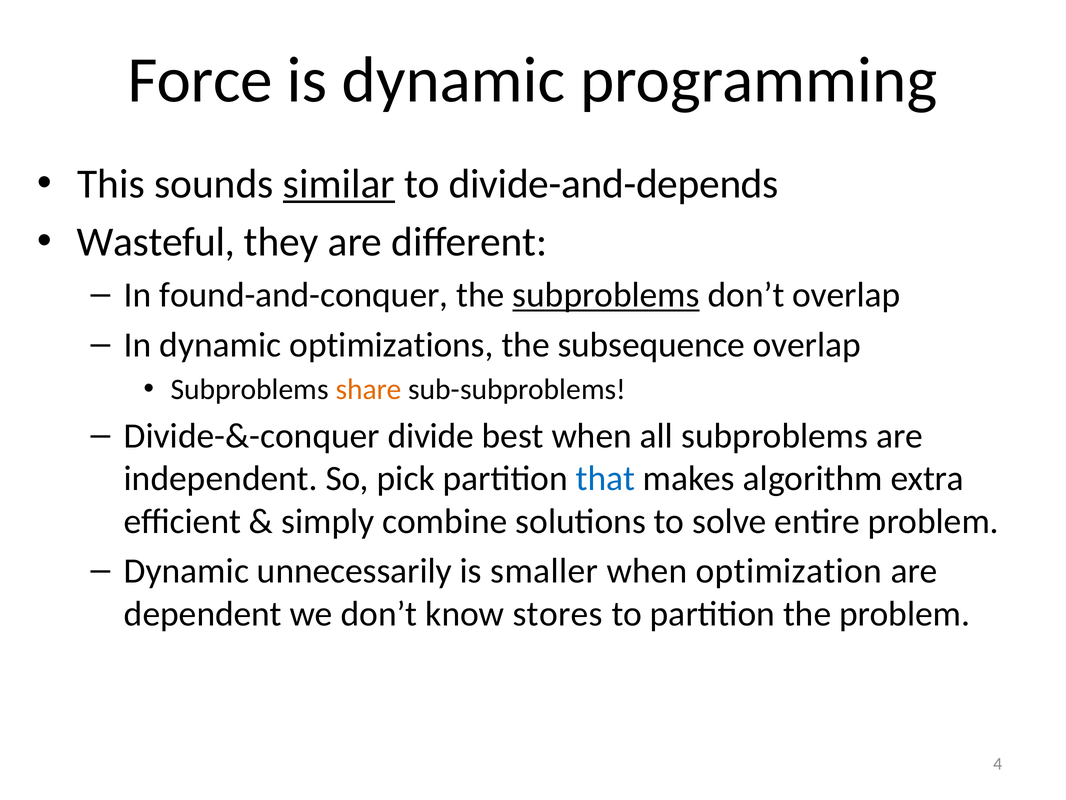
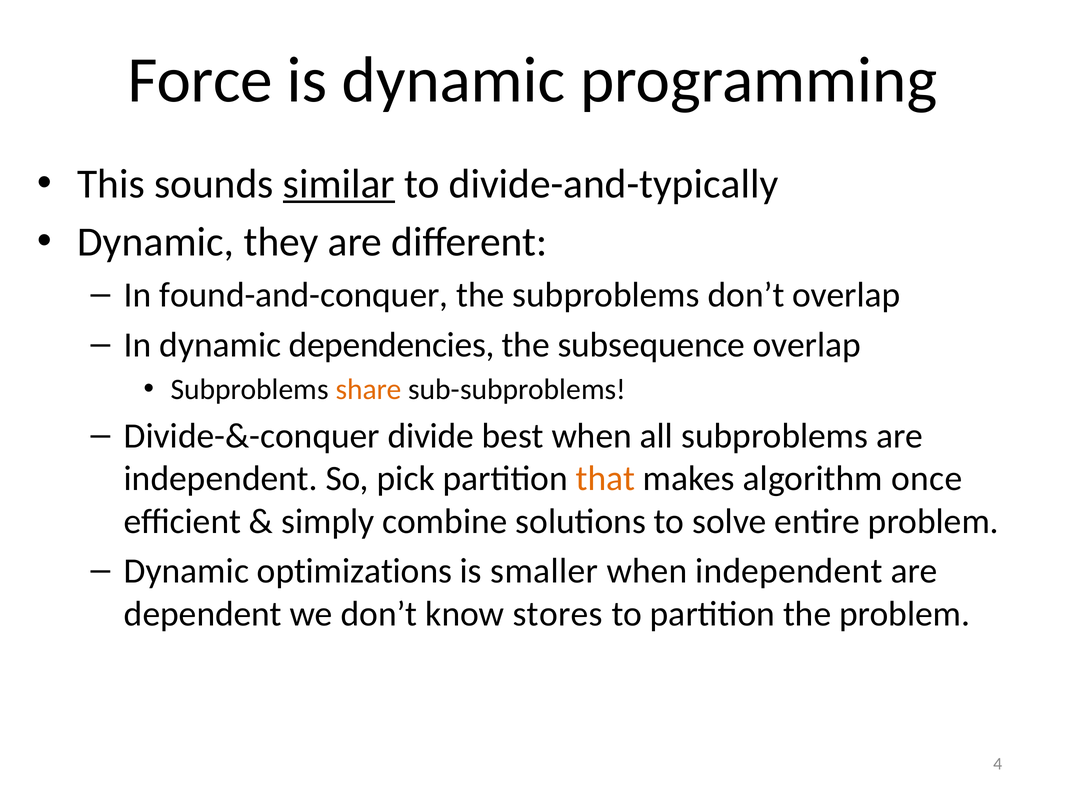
divide-and-depends: divide-and-depends -> divide-and-typically (614, 184)
Wasteful: Wasteful -> Dynamic (156, 242)
subproblems underline: present -> none (606, 295)
optimizations: optimizations -> dependencies (392, 345)
that colour: blue -> orange (605, 478)
extra: extra -> once (927, 478)
unnecessarily: unnecessarily -> optimizations (354, 571)
when optimization: optimization -> independent (789, 571)
